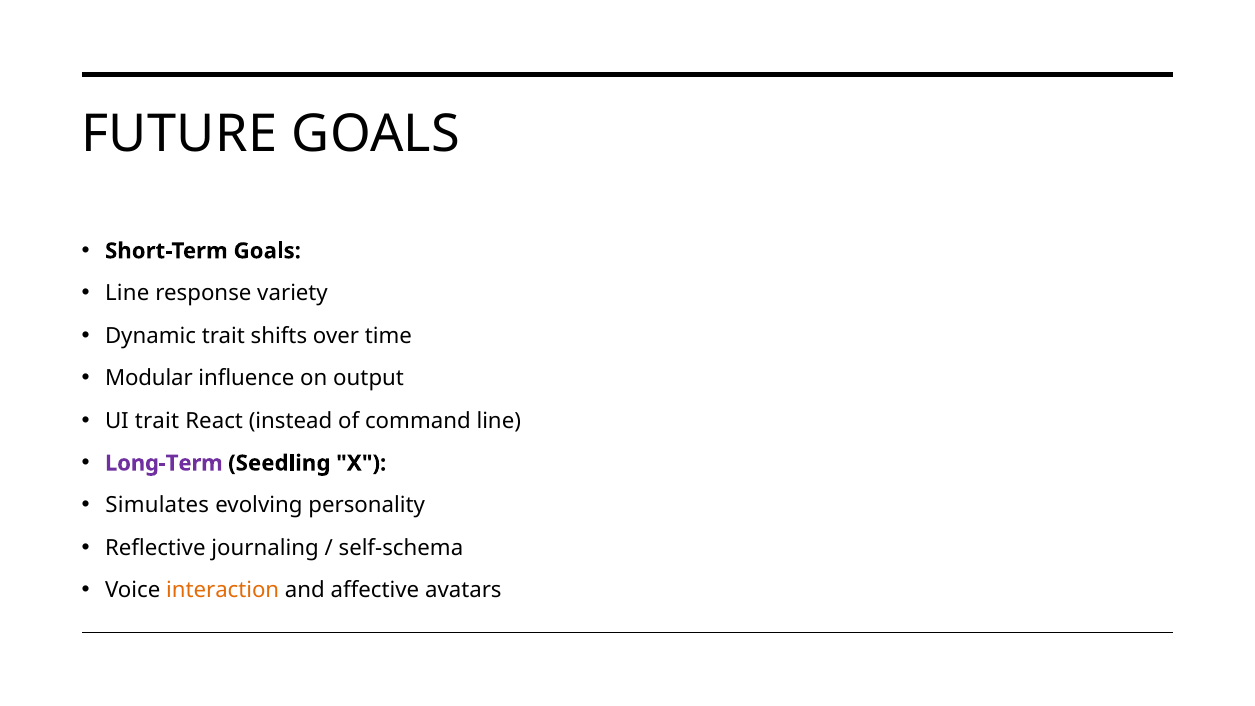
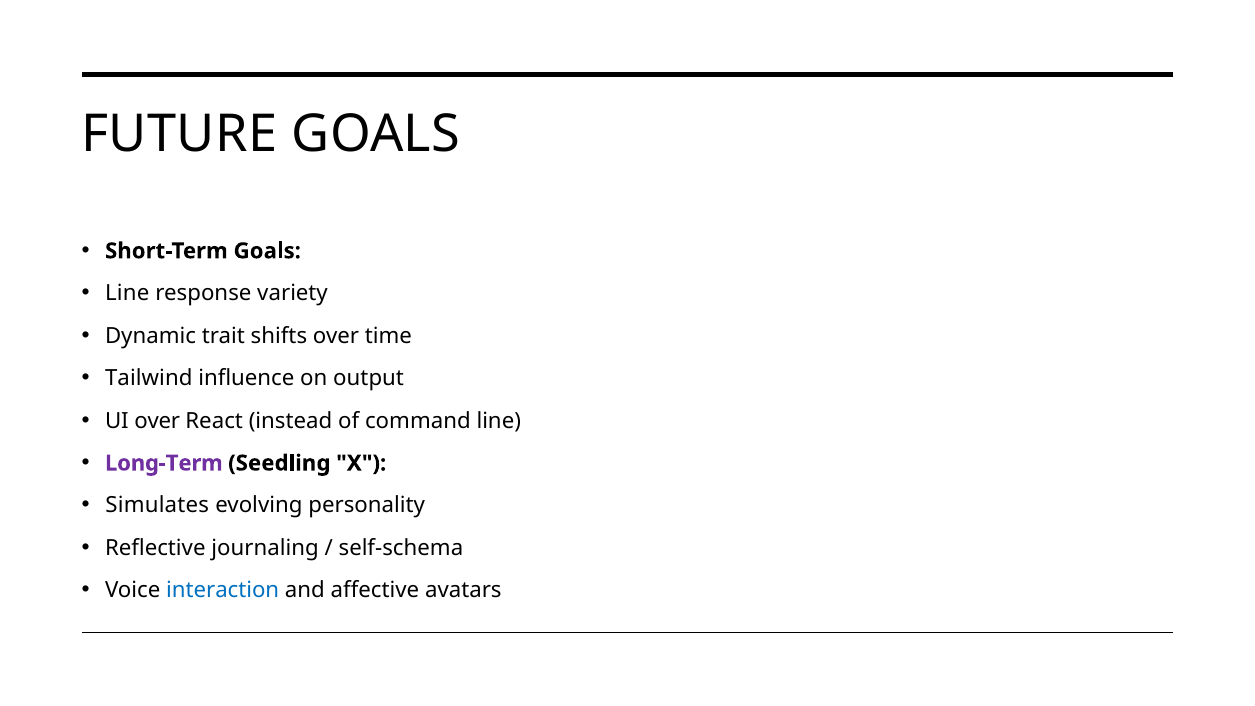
Modular: Modular -> Tailwind (149, 378)
UI trait: trait -> over (157, 421)
interaction colour: orange -> blue (223, 590)
